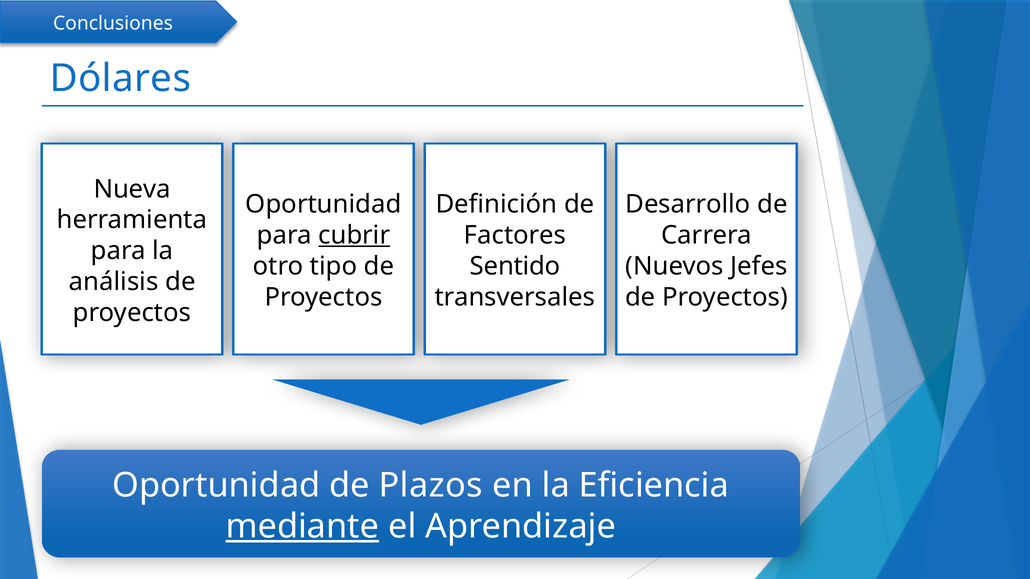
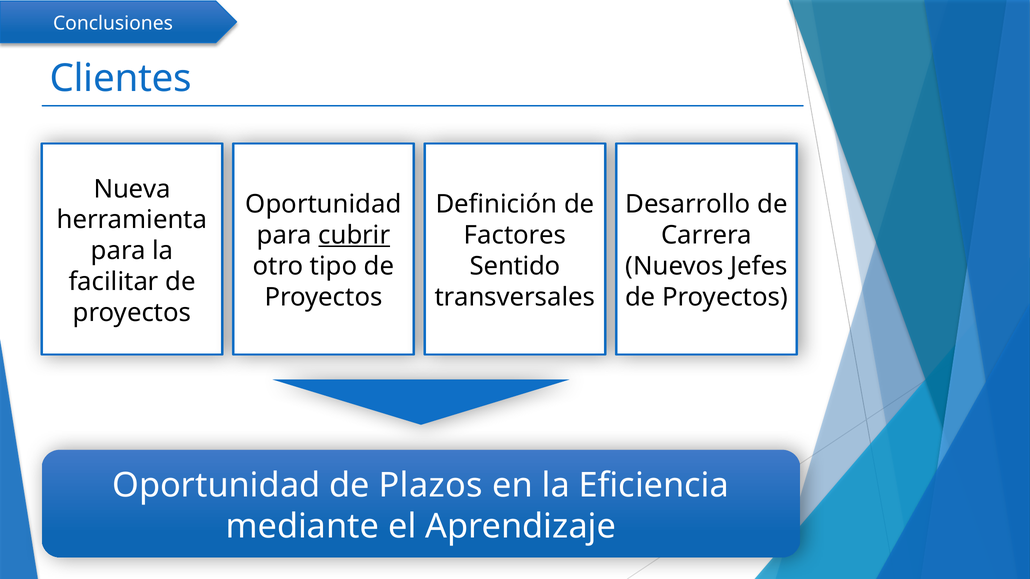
Dólares: Dólares -> Clientes (121, 79)
análisis: análisis -> facilitar (114, 282)
mediante underline: present -> none (302, 527)
